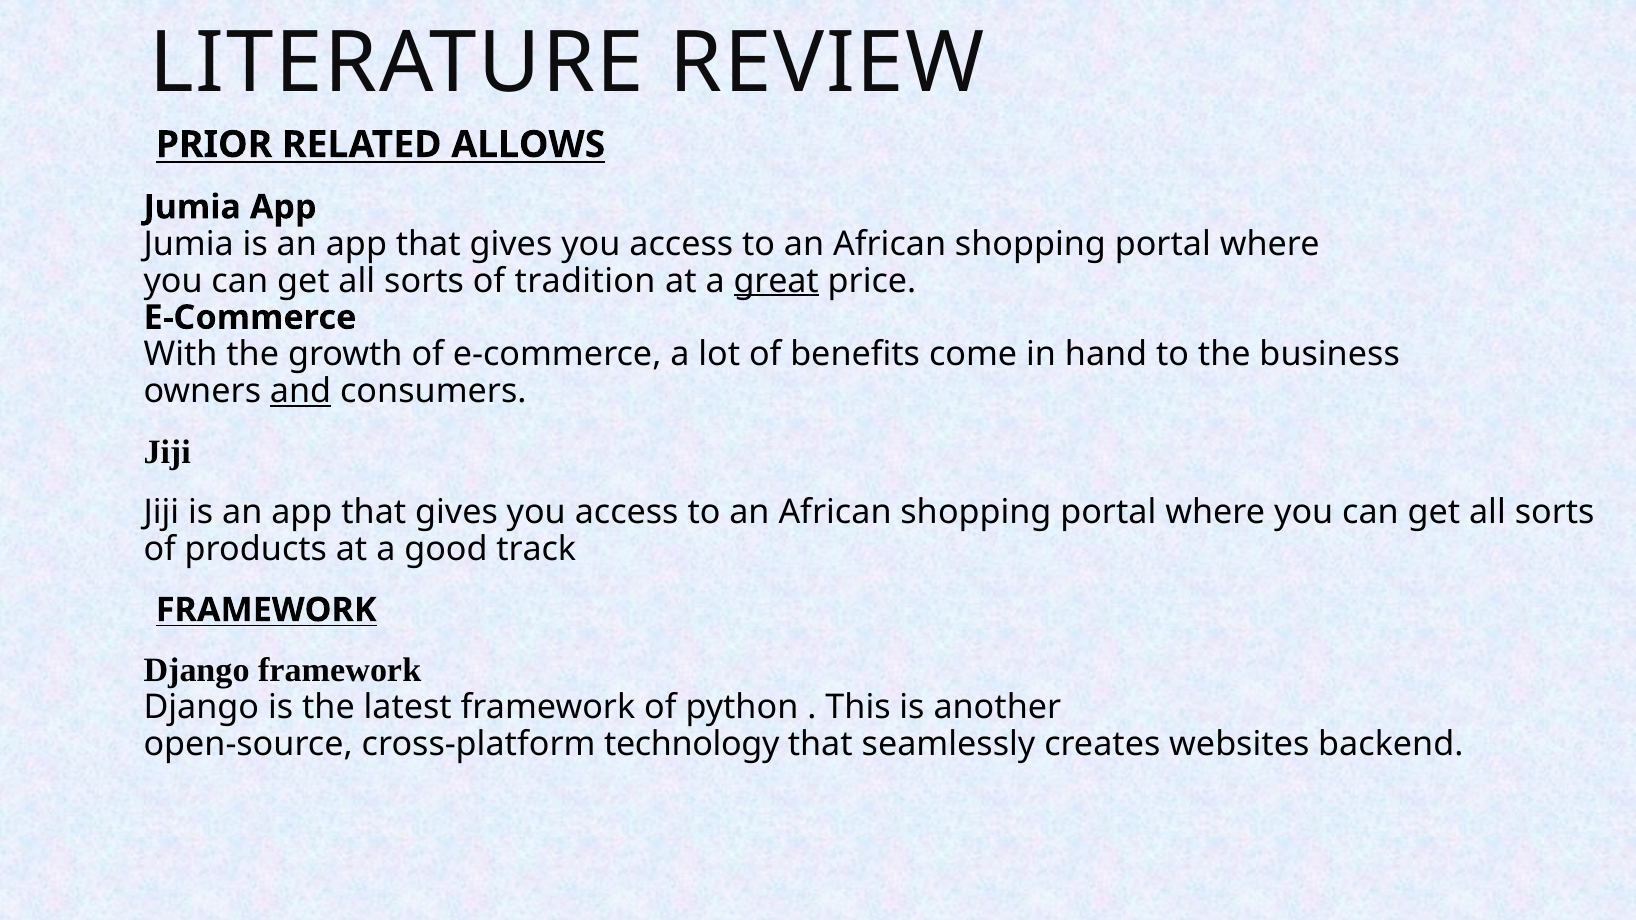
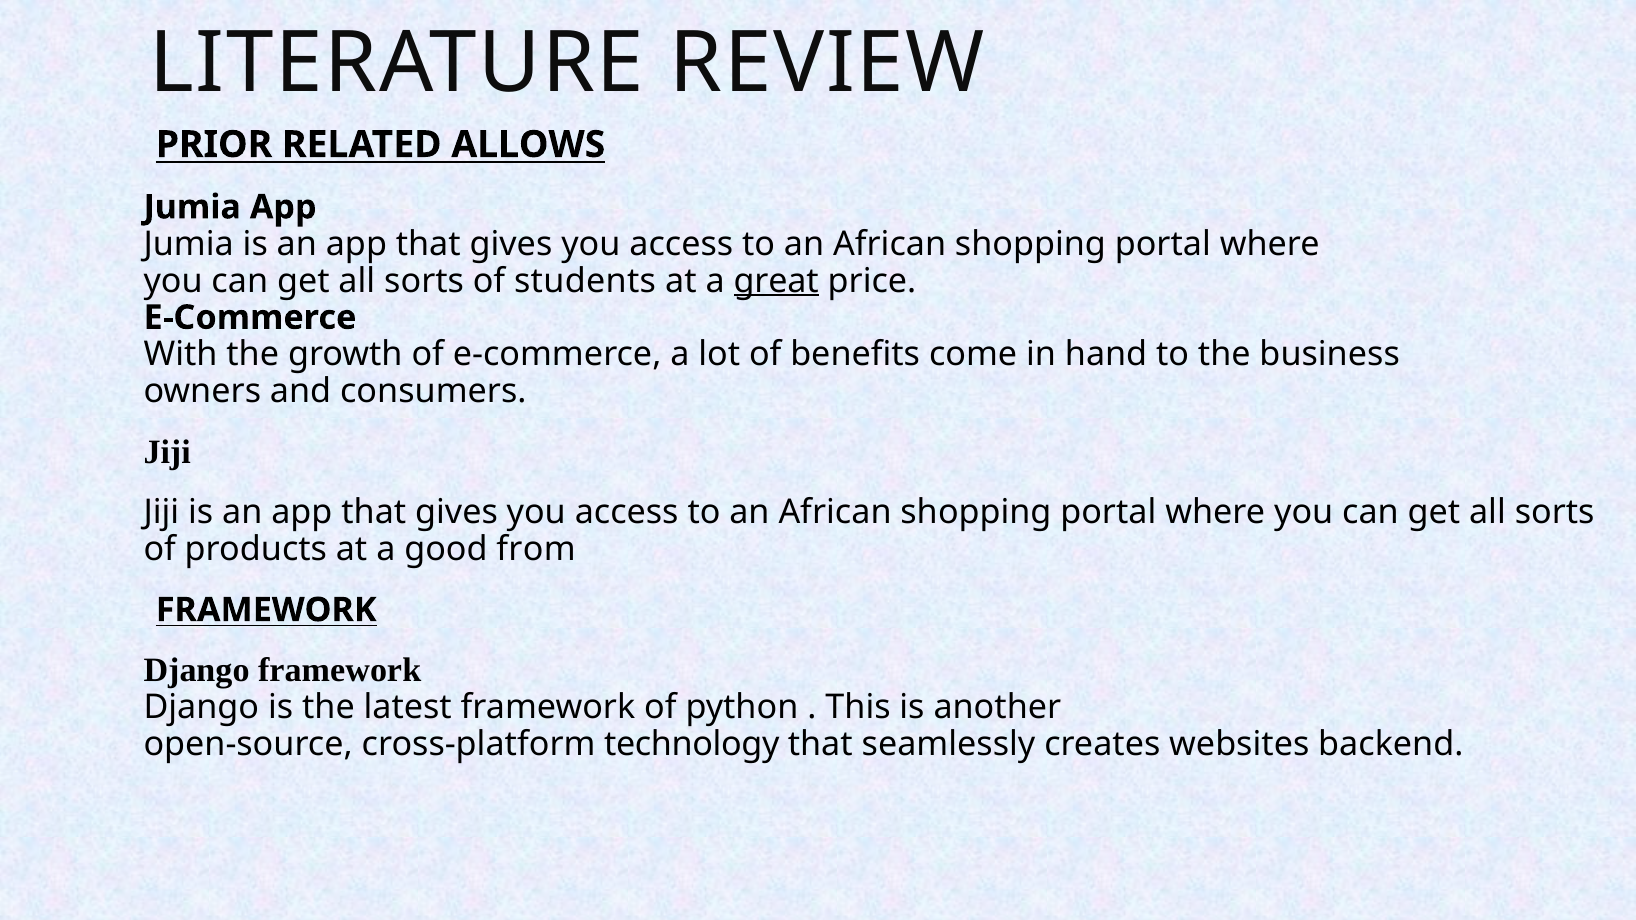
tradition: tradition -> students (585, 281)
and underline: present -> none (301, 391)
track: track -> from (536, 549)
